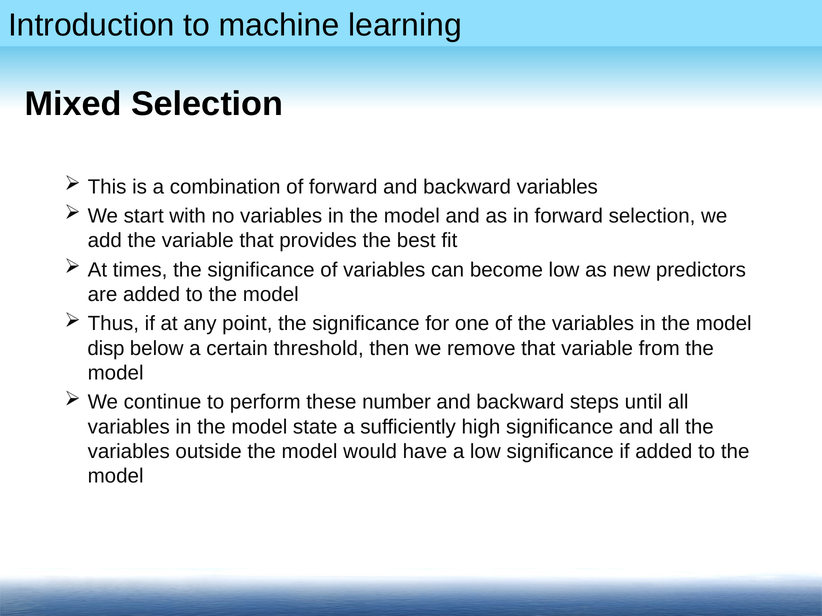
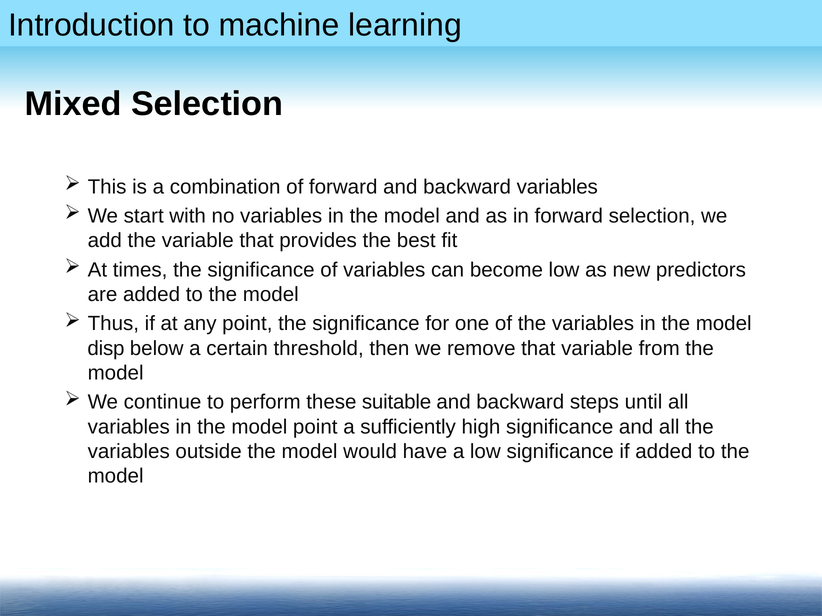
number: number -> suitable (397, 402)
model state: state -> point (315, 427)
